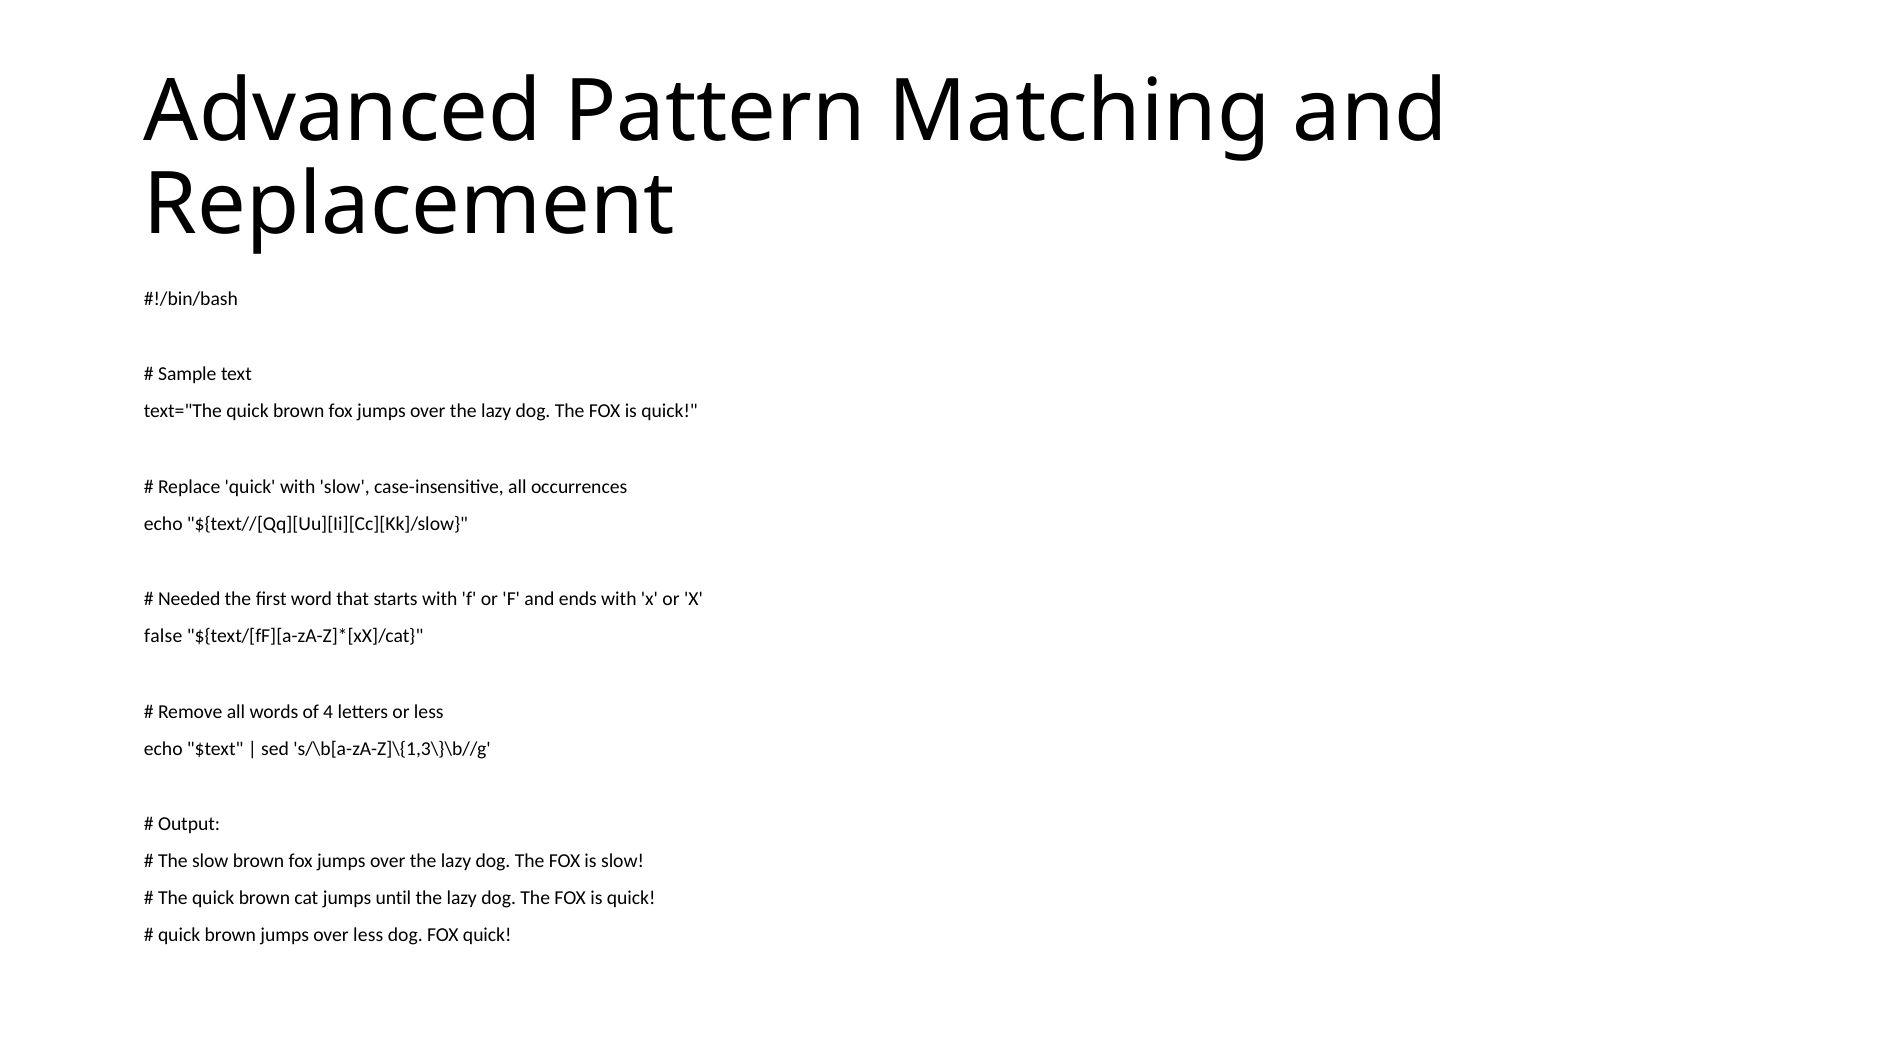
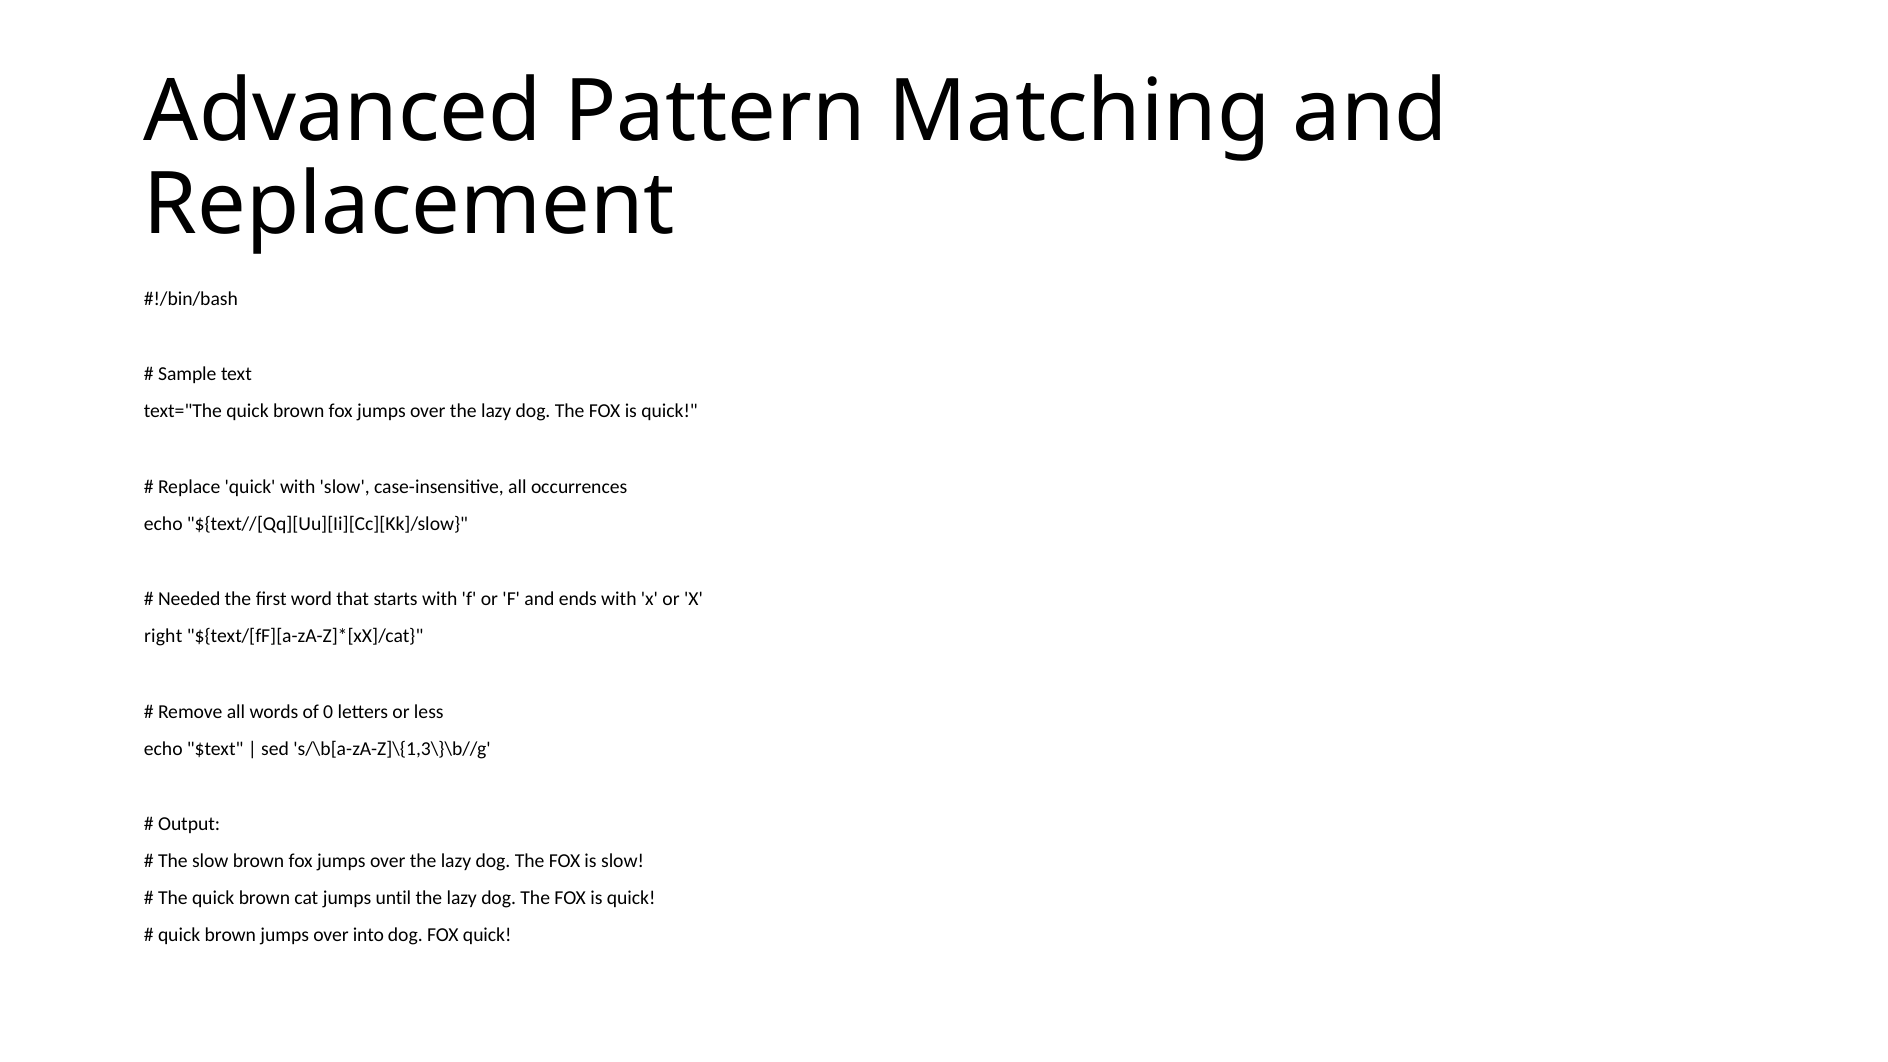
false: false -> right (163, 636)
4: 4 -> 0 (328, 712)
over less: less -> into (368, 935)
